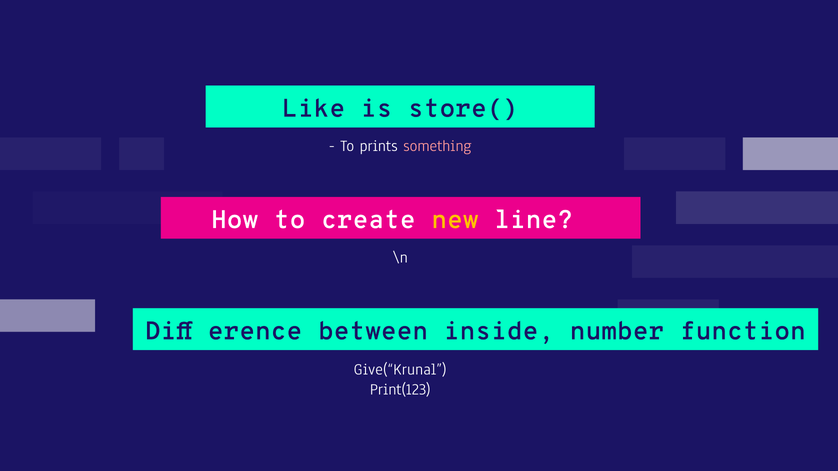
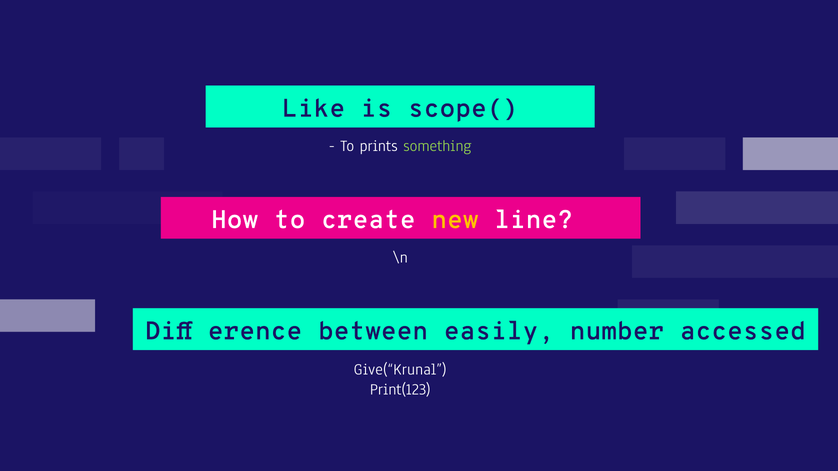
store(: store( -> scope( (463, 108)
something colour: pink -> light green (437, 146)
inside: inside -> easily (499, 331)
function: function -> accessed (743, 331)
